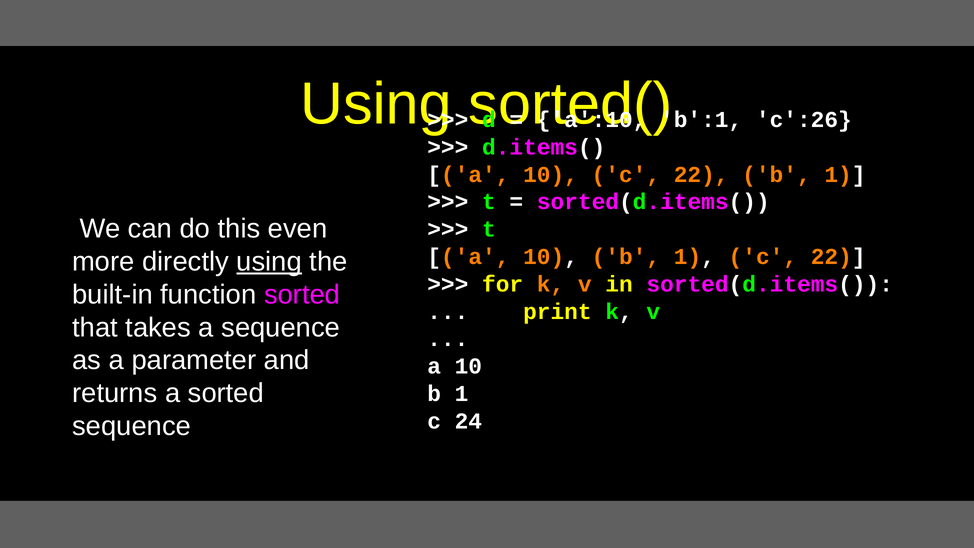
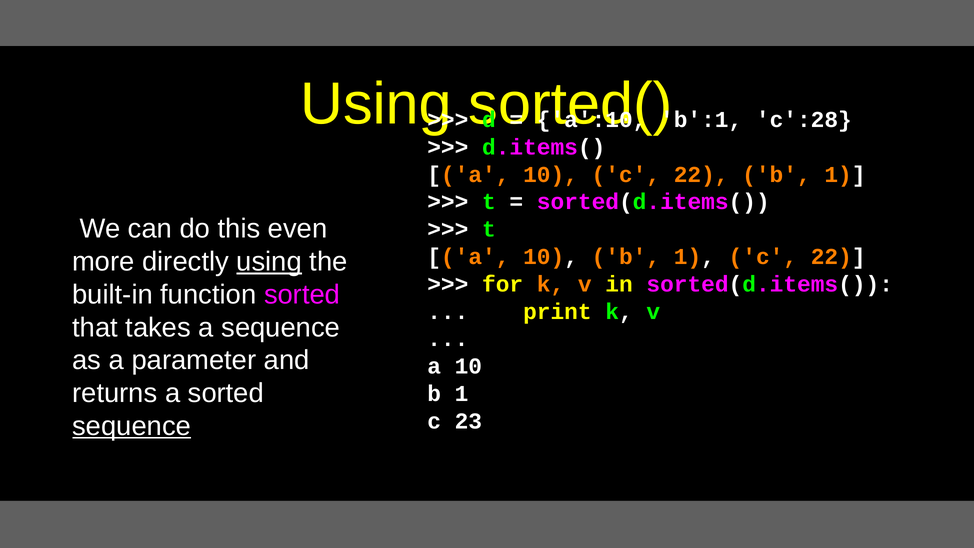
c':26: c':26 -> c':28 (804, 120)
24: 24 -> 23 (468, 421)
sequence underline: none -> present (132, 426)
